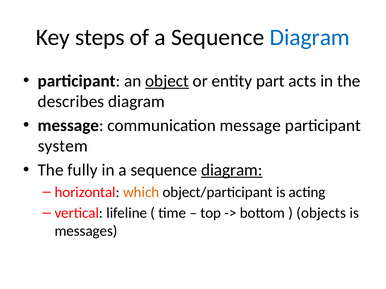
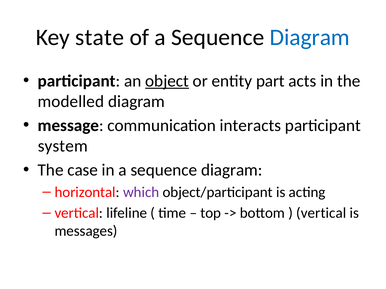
steps: steps -> state (100, 37)
describes: describes -> modelled (71, 102)
communication message: message -> interacts (250, 126)
fully: fully -> case (83, 170)
diagram underline: present -> none (232, 170)
which colour: orange -> purple (141, 192)
objects: objects -> vertical (321, 213)
